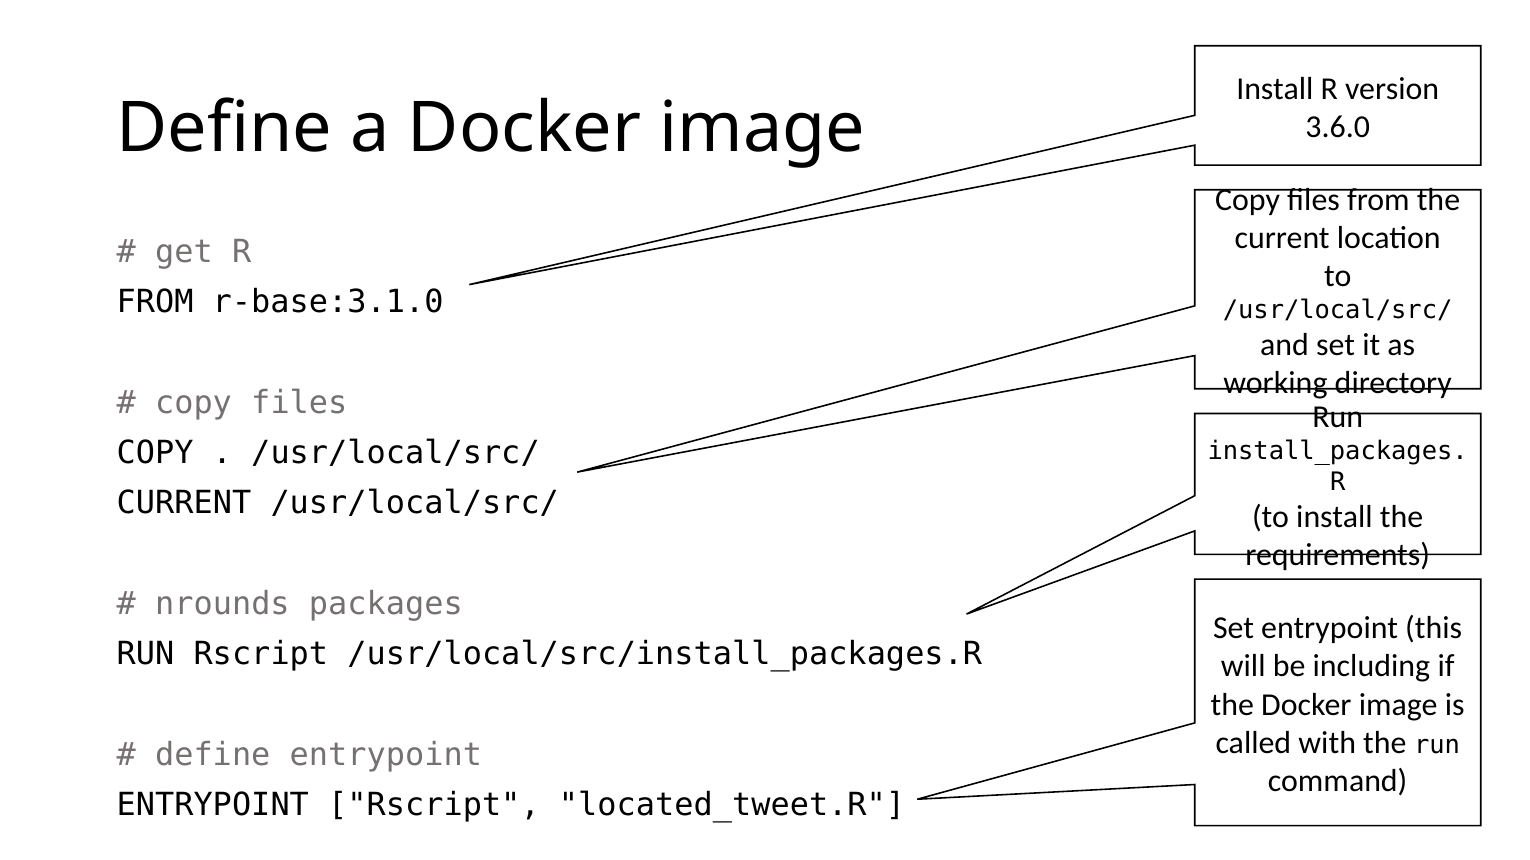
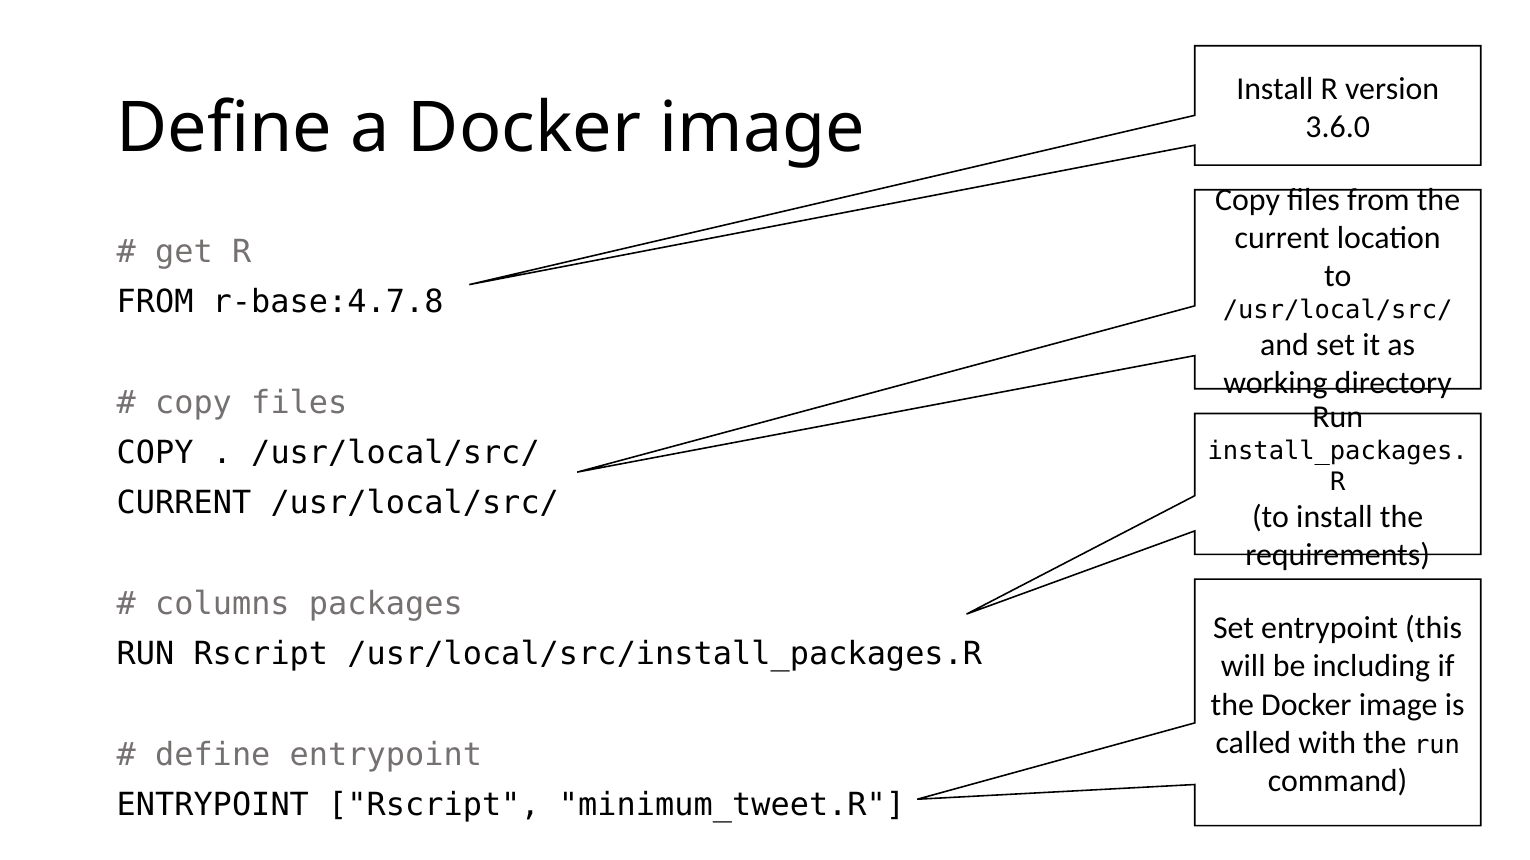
r-base:3.1.0: r-base:3.1.0 -> r-base:4.7.8 (328, 302)
nrounds: nrounds -> columns (222, 604)
located_tweet.R: located_tweet.R -> minimum_tweet.R (732, 806)
